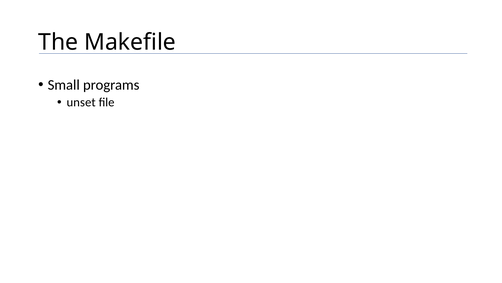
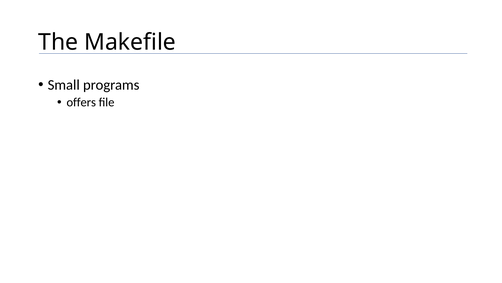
unset: unset -> offers (81, 102)
